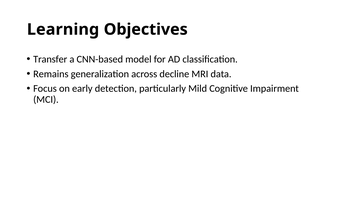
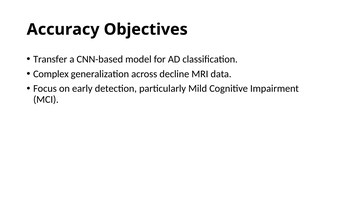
Learning: Learning -> Accuracy (63, 29)
Remains: Remains -> Complex (51, 74)
